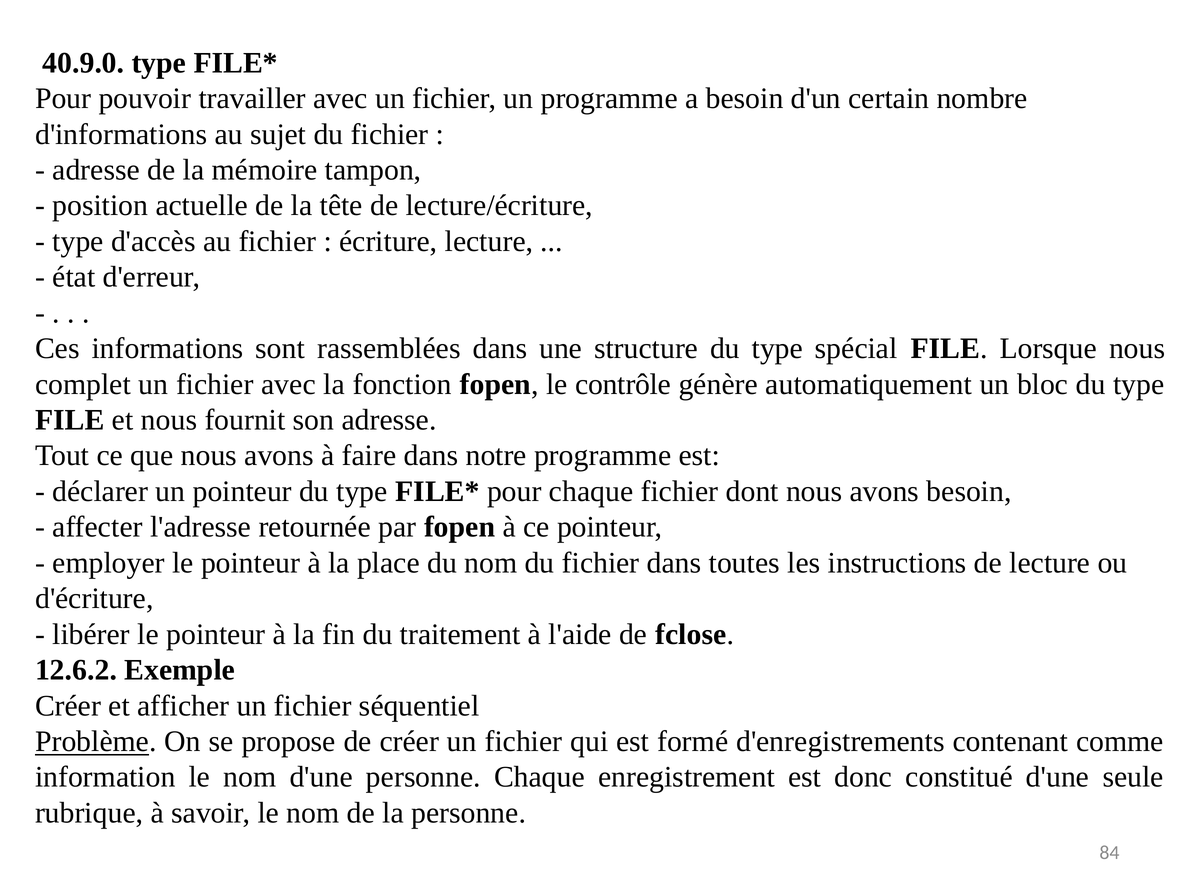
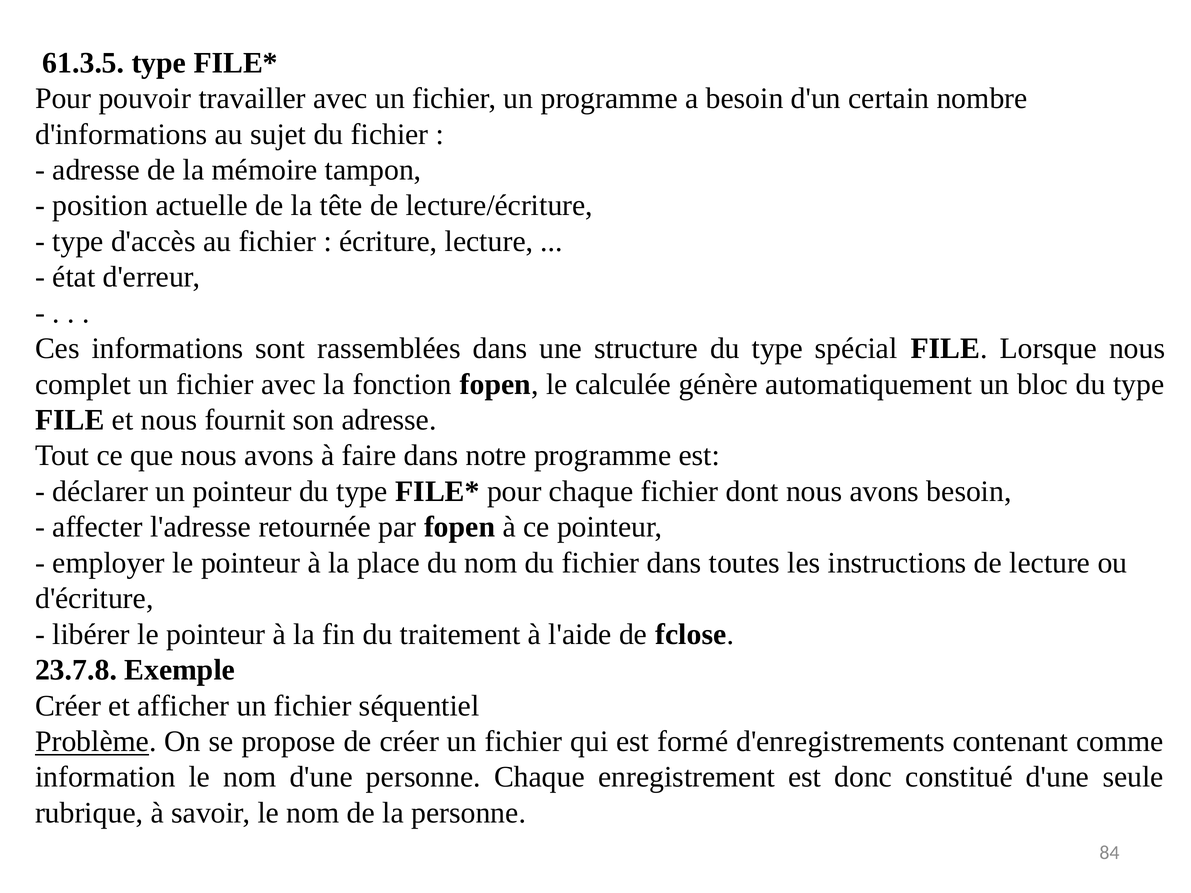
40.9.0: 40.9.0 -> 61.3.5 (83, 63)
contrôle: contrôle -> calculée (623, 384)
12.6.2: 12.6.2 -> 23.7.8 (76, 670)
